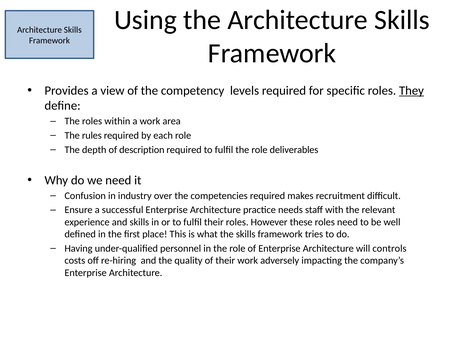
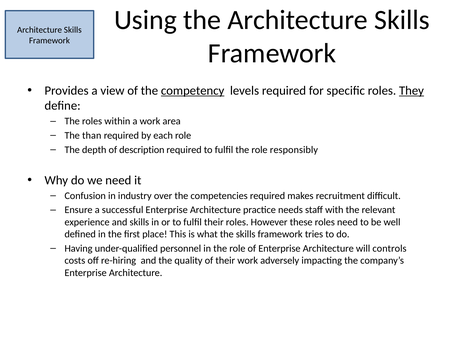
competency underline: none -> present (193, 91)
rules: rules -> than (92, 136)
deliverables: deliverables -> responsibly (294, 150)
